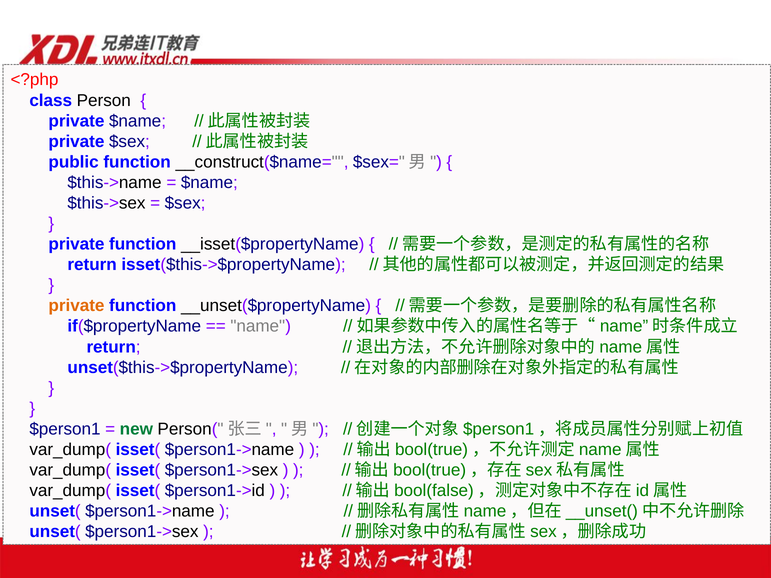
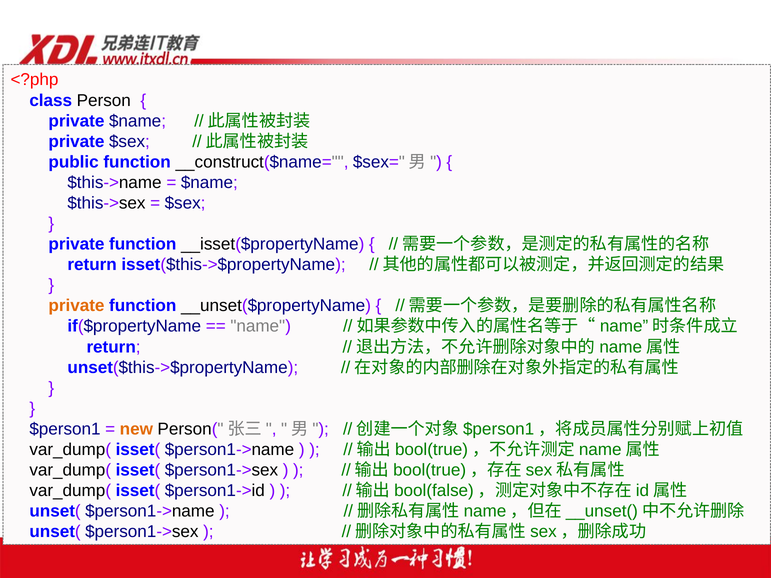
new colour: green -> orange (136, 429)
